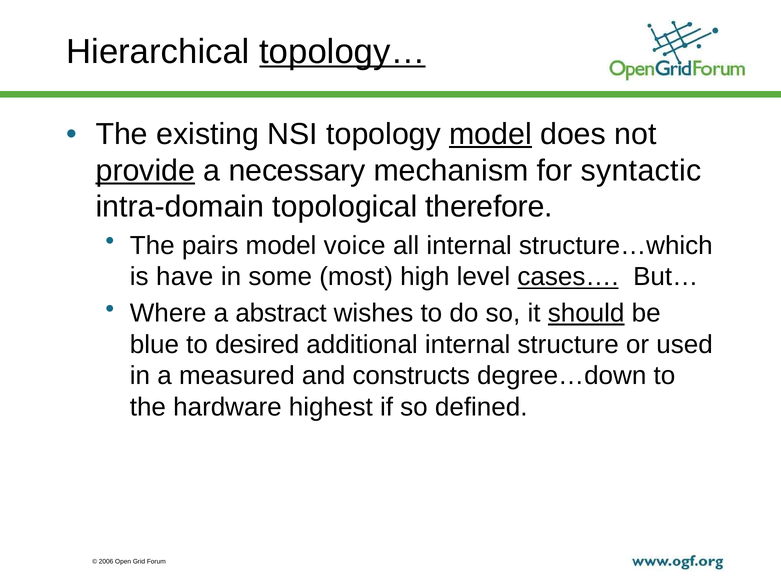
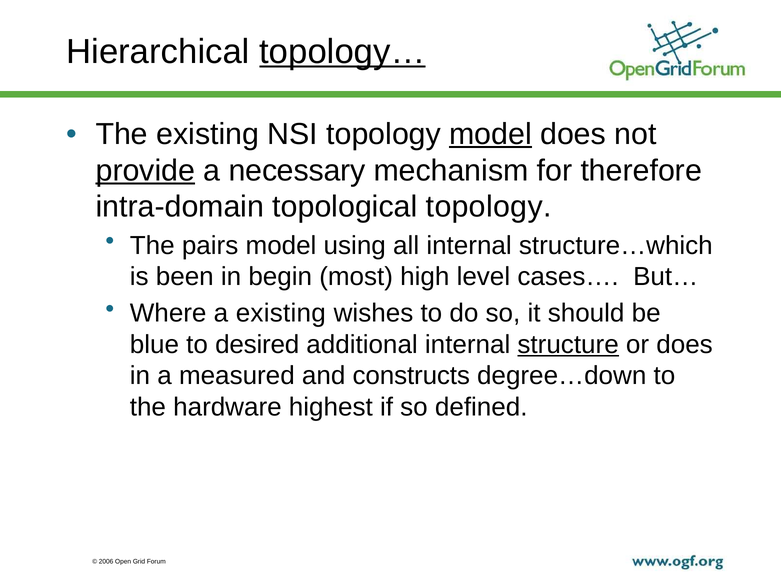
syntactic: syntactic -> therefore (641, 170)
topological therefore: therefore -> topology (489, 207)
voice: voice -> using (355, 246)
have: have -> been (185, 277)
some: some -> begin (280, 277)
cases… underline: present -> none (568, 277)
a abstract: abstract -> existing (281, 313)
should underline: present -> none (586, 313)
structure underline: none -> present (568, 344)
or used: used -> does (685, 344)
